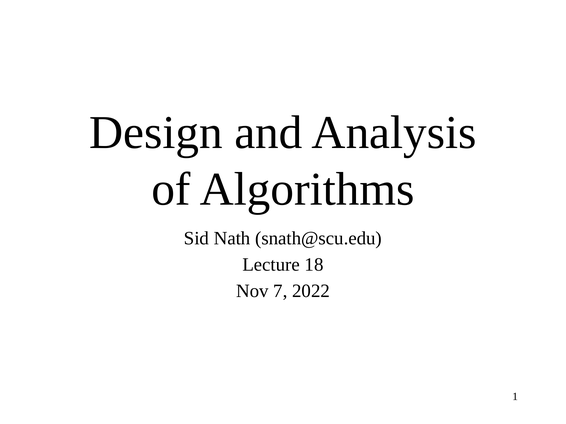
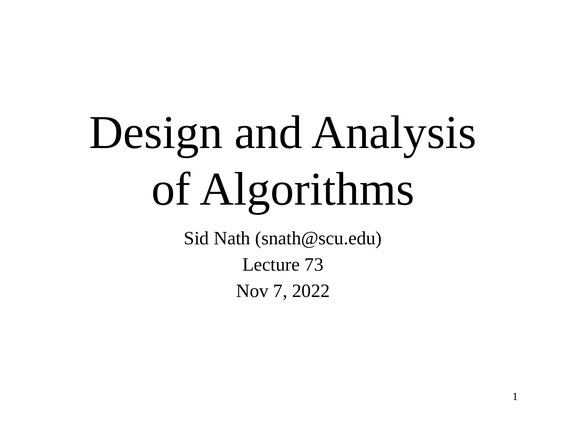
18: 18 -> 73 (314, 265)
